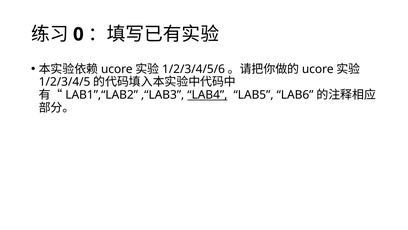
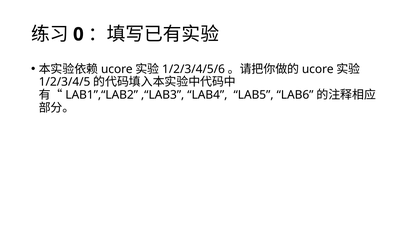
LAB4 underline: present -> none (207, 95)
